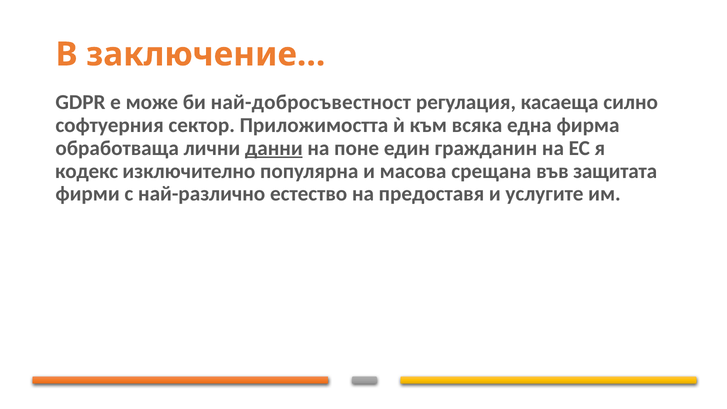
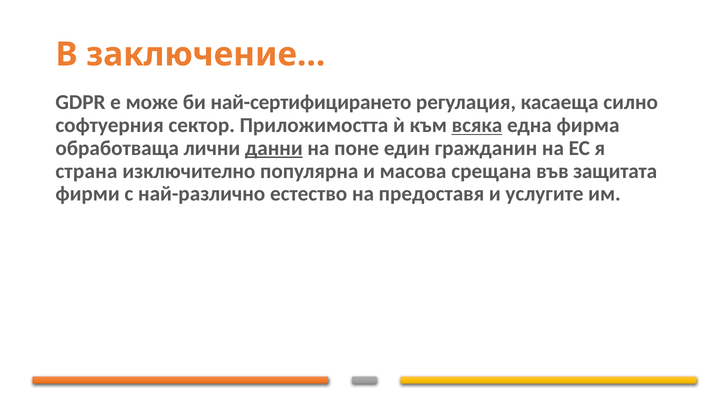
най-добросъвестност: най-добросъвестност -> най-сертифицирането (311, 102)
всяка underline: none -> present (477, 125)
кодекс: кодекс -> страна (86, 171)
